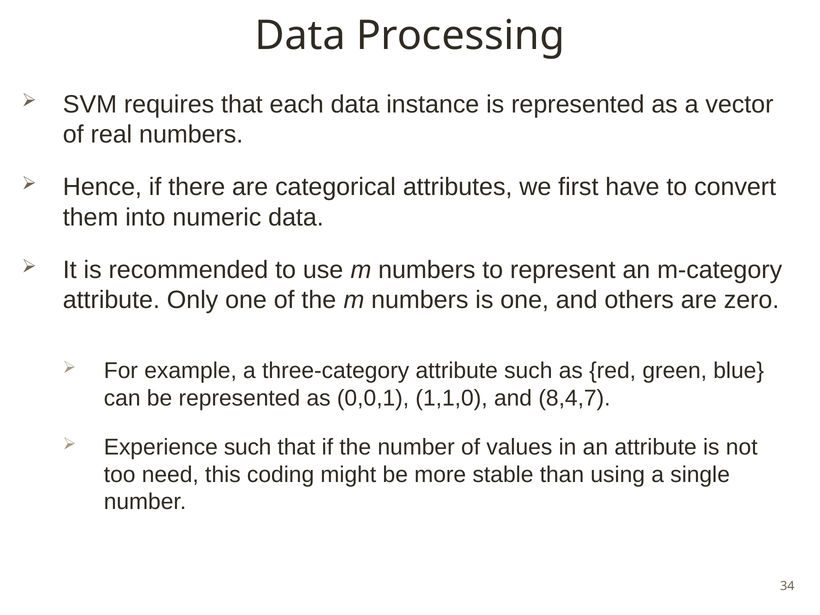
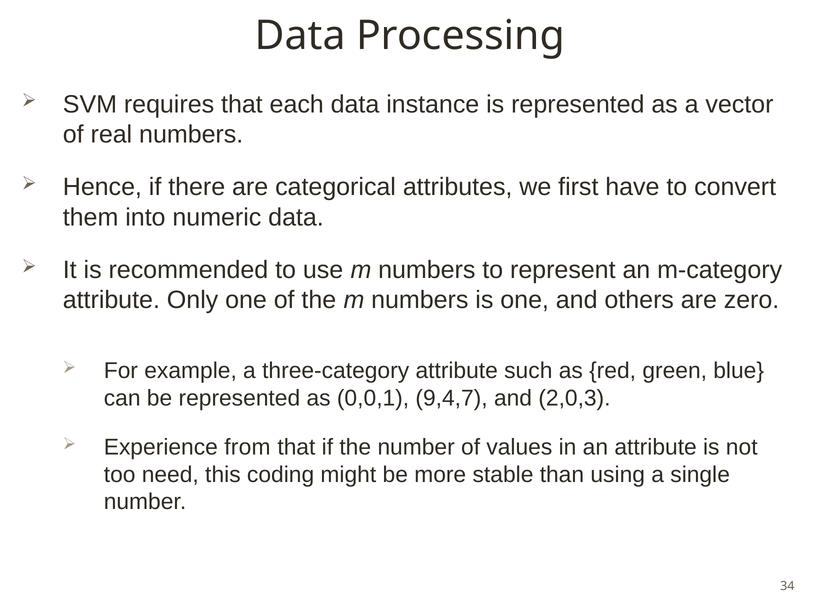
1,1,0: 1,1,0 -> 9,4,7 (452, 398)
8,4,7: 8,4,7 -> 2,0,3 (574, 398)
Experience such: such -> from (247, 447)
